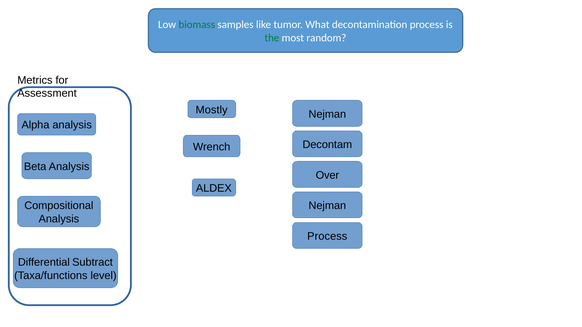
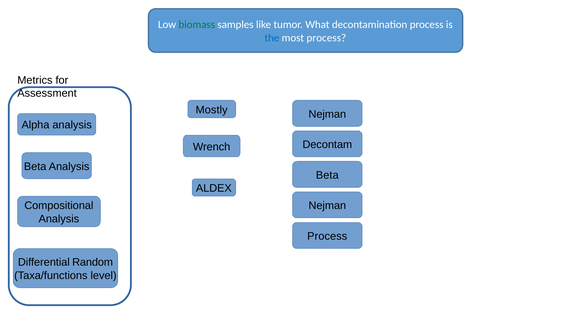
the colour: green -> blue (272, 38)
most random: random -> process (326, 38)
Over: Over -> Beta (327, 175)
Subtract: Subtract -> Random (93, 263)
